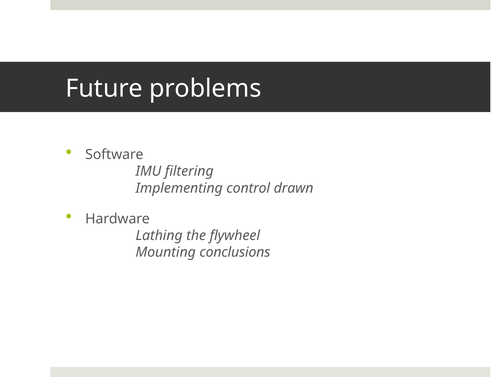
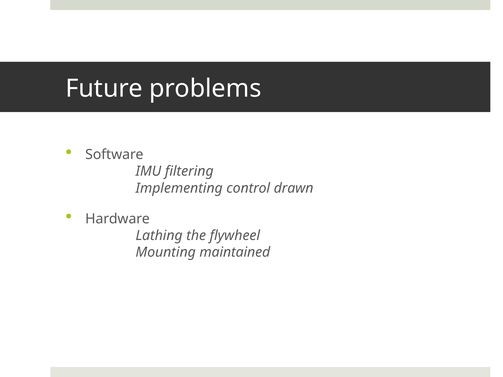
conclusions: conclusions -> maintained (235, 253)
